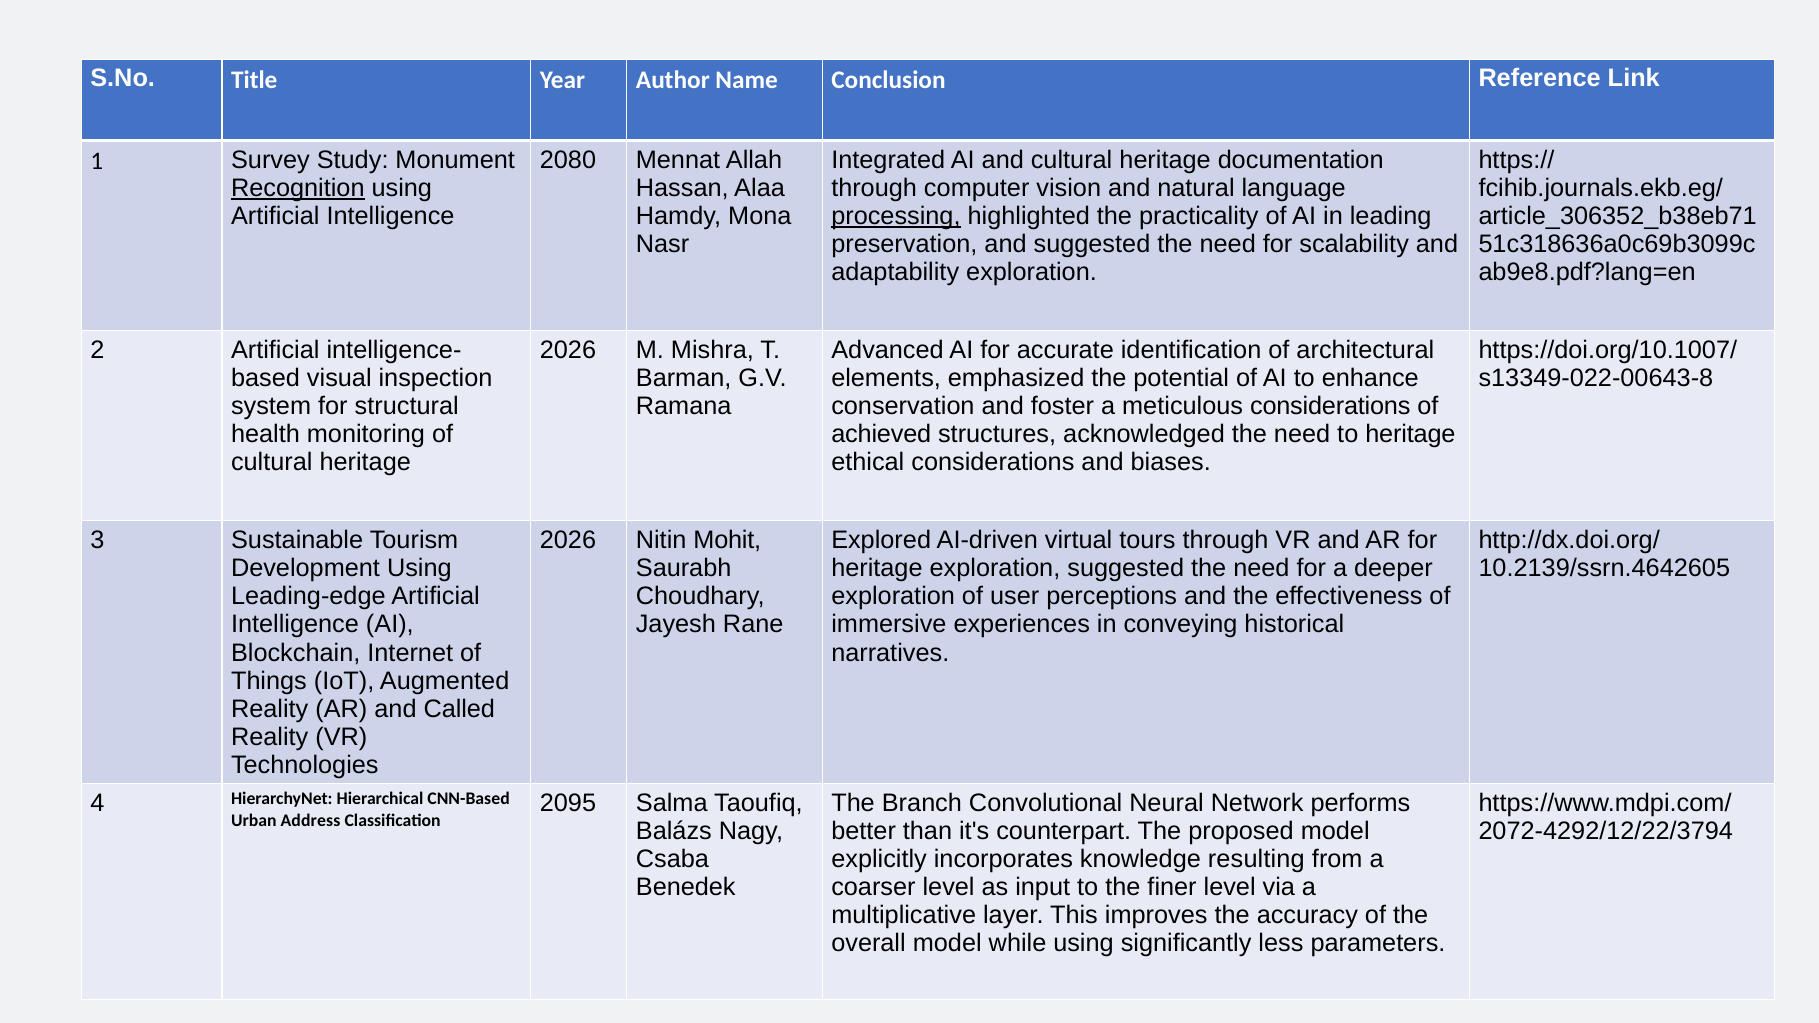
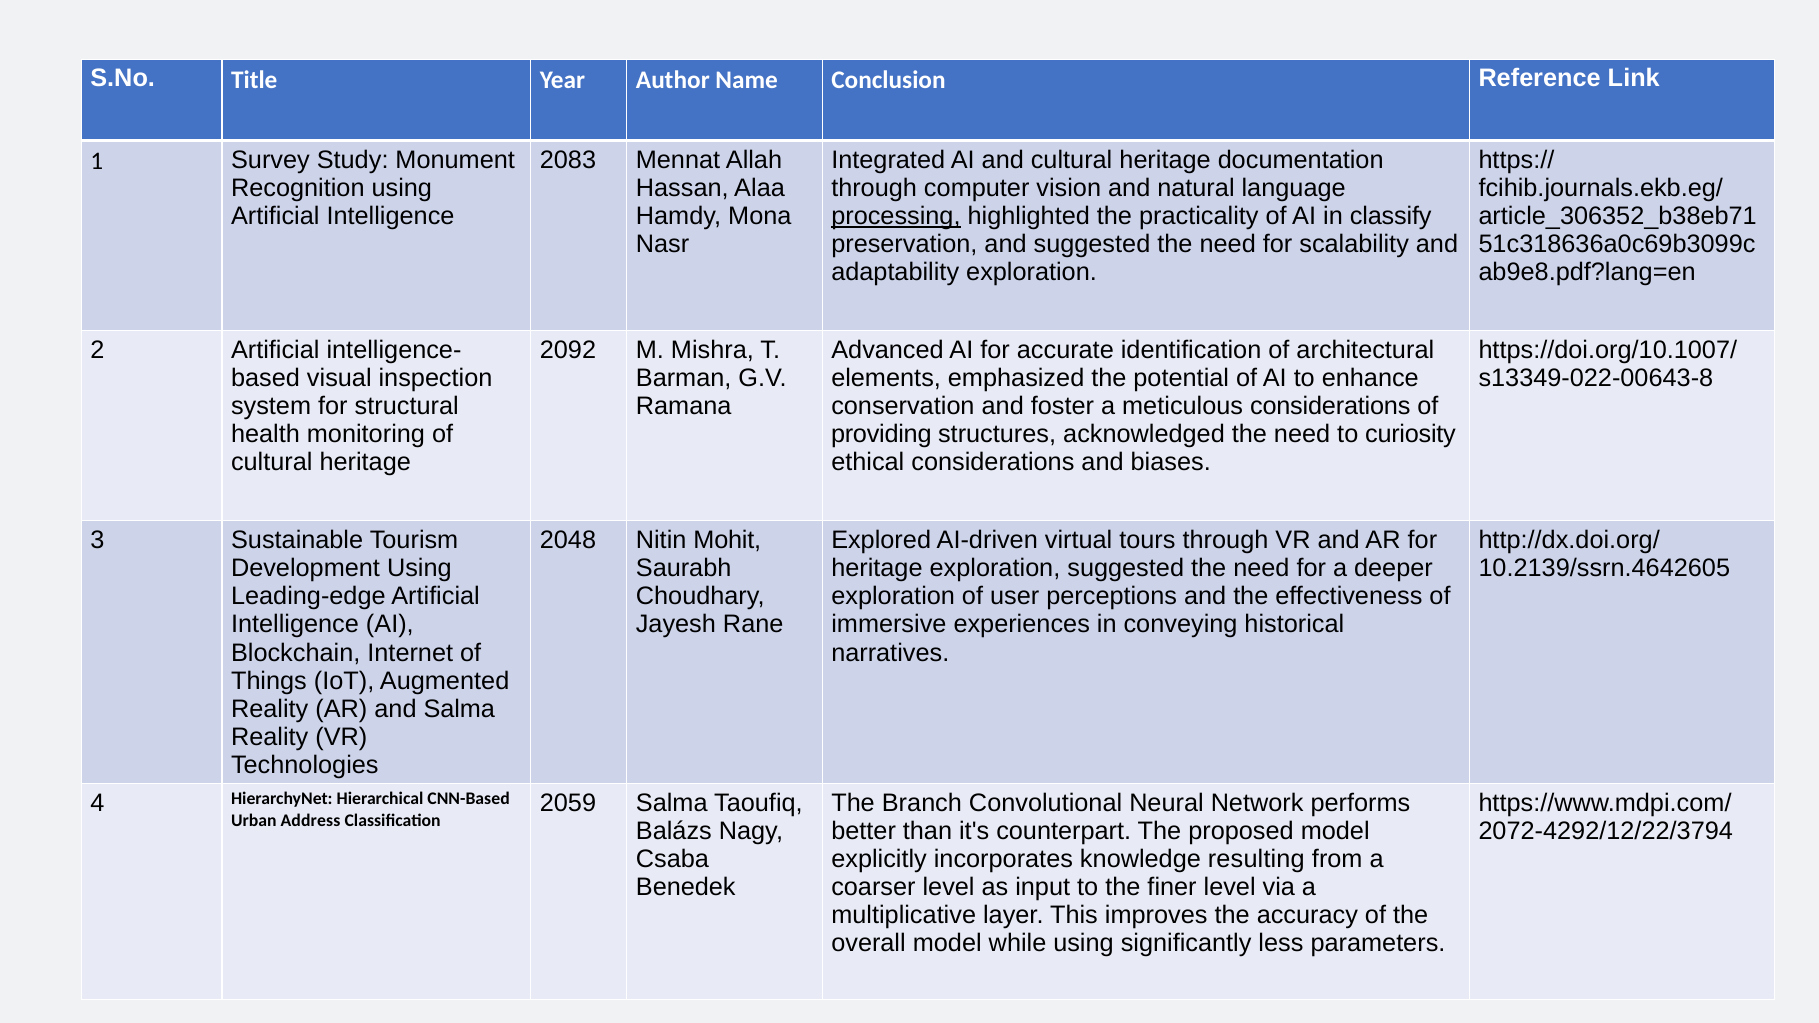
2080: 2080 -> 2083 (568, 160)
Recognition underline: present -> none (298, 188)
leading: leading -> classify (1391, 216)
2026: 2026 -> 2092 (568, 350)
achieved: achieved -> providing (881, 434)
to heritage: heritage -> curiosity (1410, 434)
2026: 2026 -> 2048 (568, 540)
and Called: Called -> Salma (459, 709)
2095: 2095 -> 2059 (568, 803)
